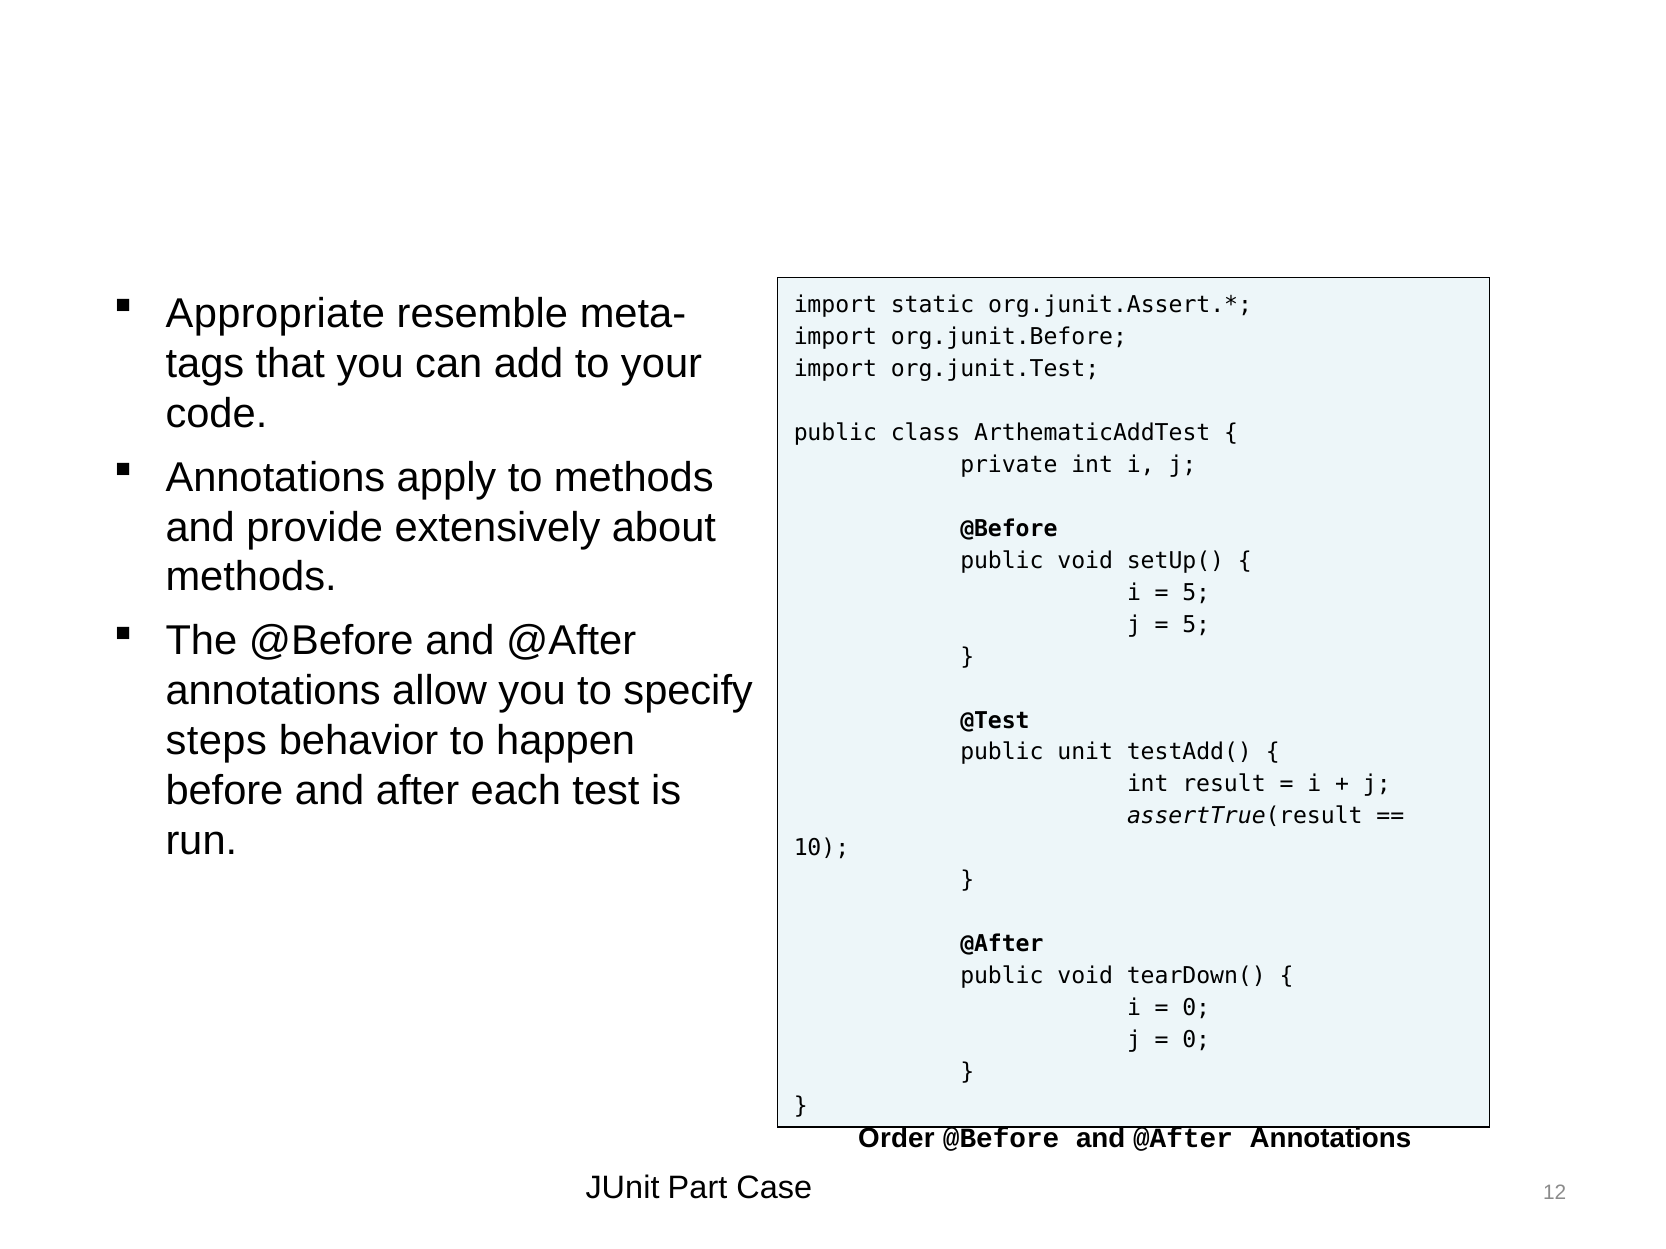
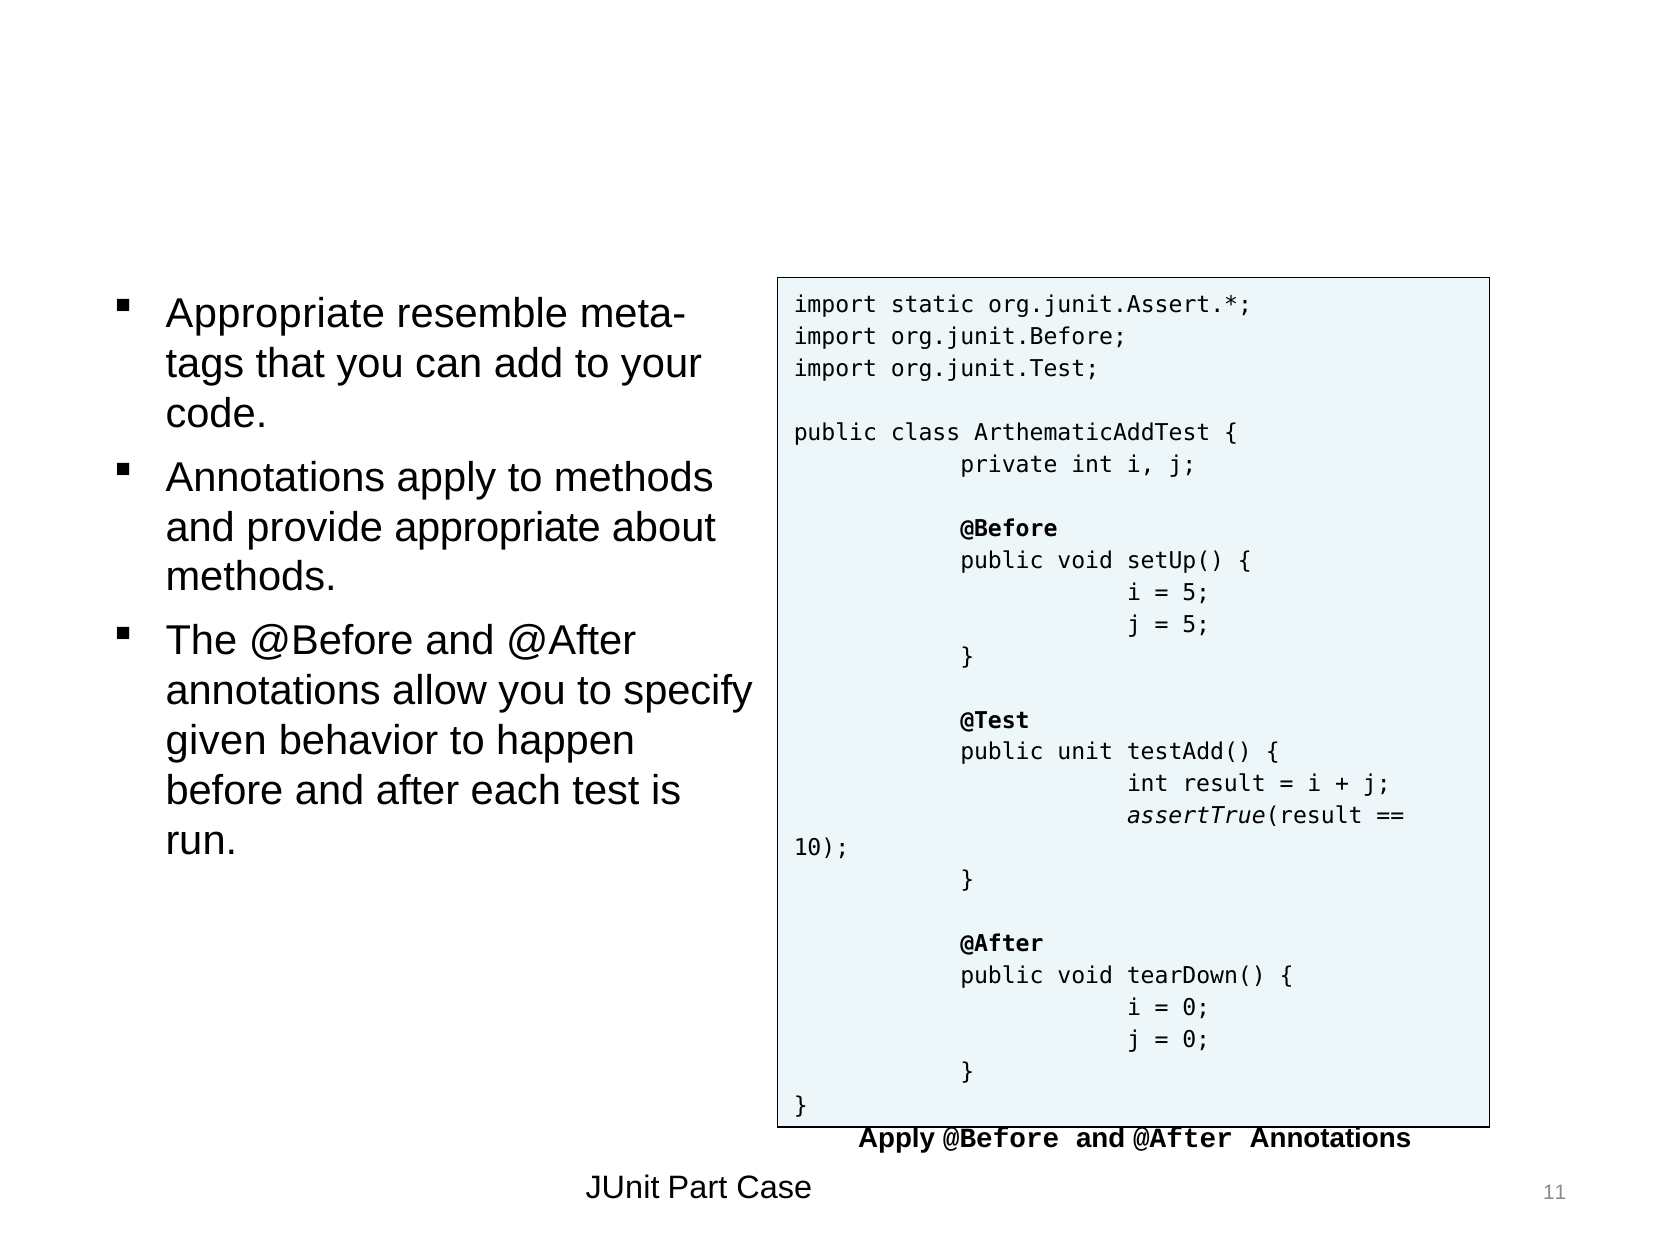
provide extensively: extensively -> appropriate (498, 528)
steps: steps -> given (216, 741)
Order: Order -> Apply (897, 1139)
12: 12 -> 11 (1555, 1193)
